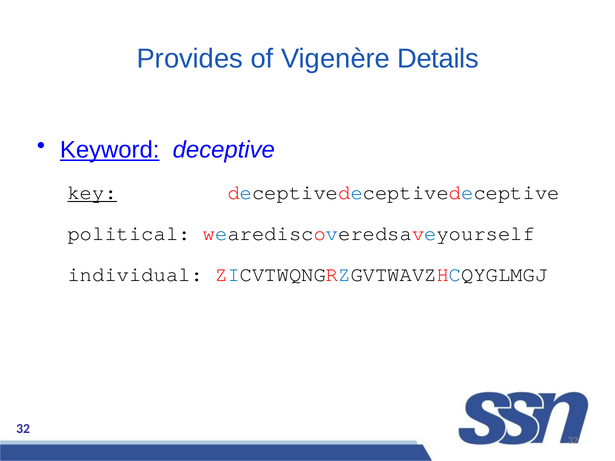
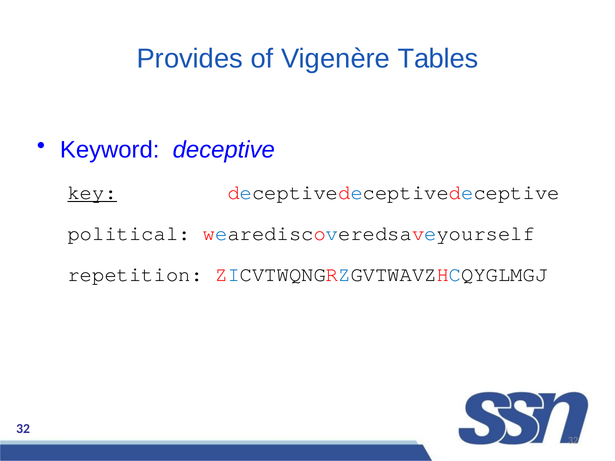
Details: Details -> Tables (438, 59)
Keyword underline: present -> none (110, 150)
individual: individual -> repetition (135, 275)
